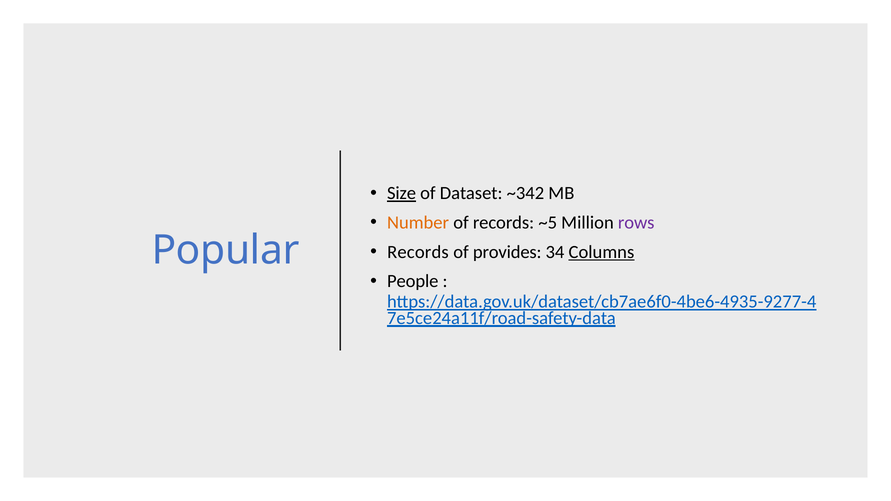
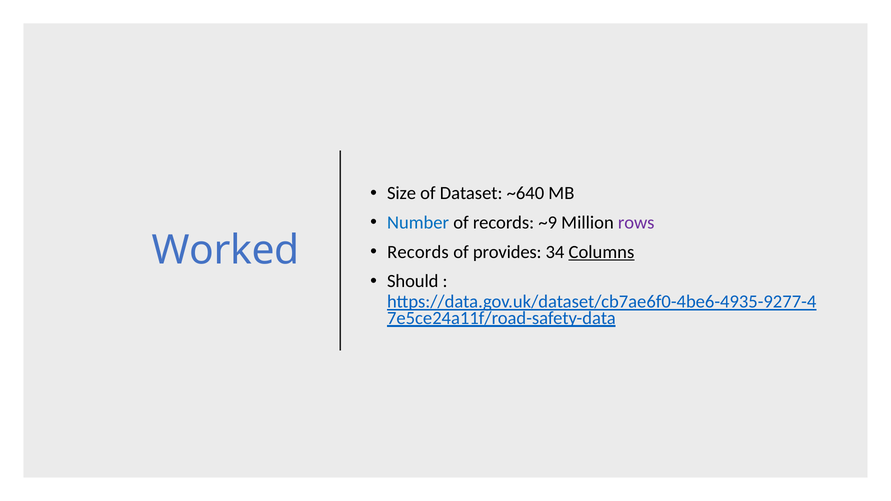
Size underline: present -> none (402, 193)
~342: ~342 -> ~640 (525, 193)
Number colour: orange -> blue (418, 223)
~5: ~5 -> ~9 (548, 223)
Popular: Popular -> Worked (226, 250)
People: People -> Should (413, 281)
